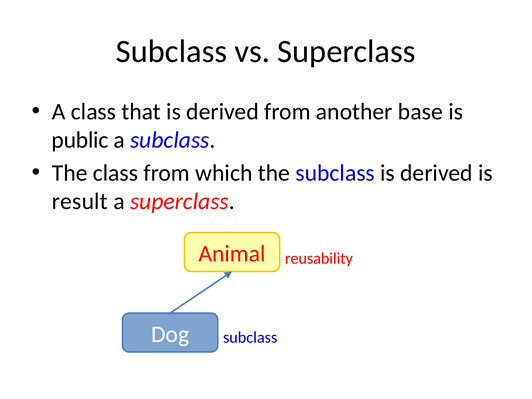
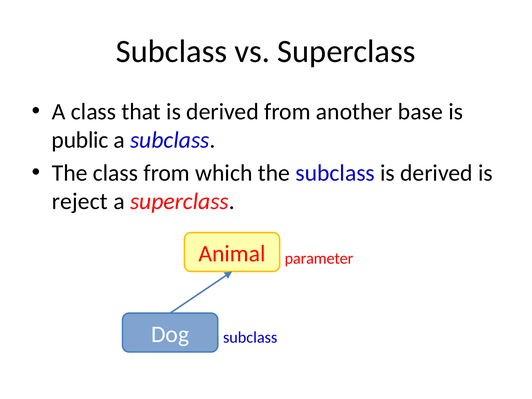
result: result -> reject (80, 201)
reusability: reusability -> parameter (319, 258)
